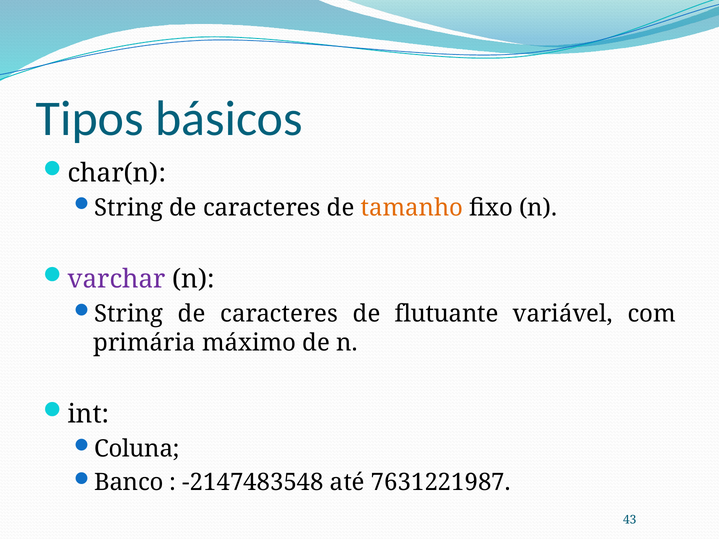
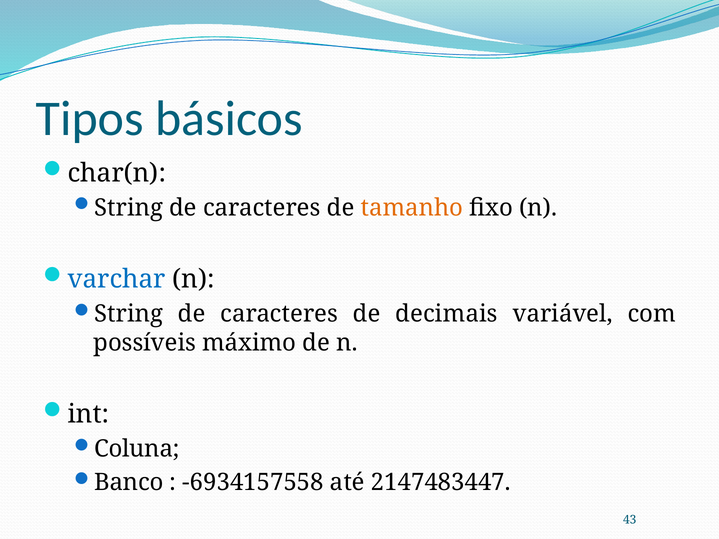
varchar colour: purple -> blue (117, 280)
flutuante: flutuante -> decimais (446, 314)
primária: primária -> possíveis (145, 343)
-2147483548: -2147483548 -> -6934157558 (253, 483)
7631221987: 7631221987 -> 2147483447 (441, 483)
